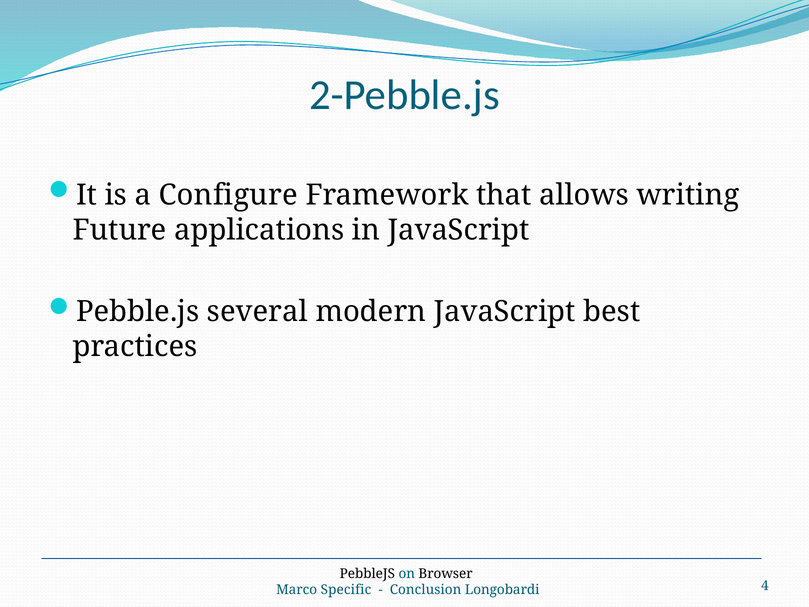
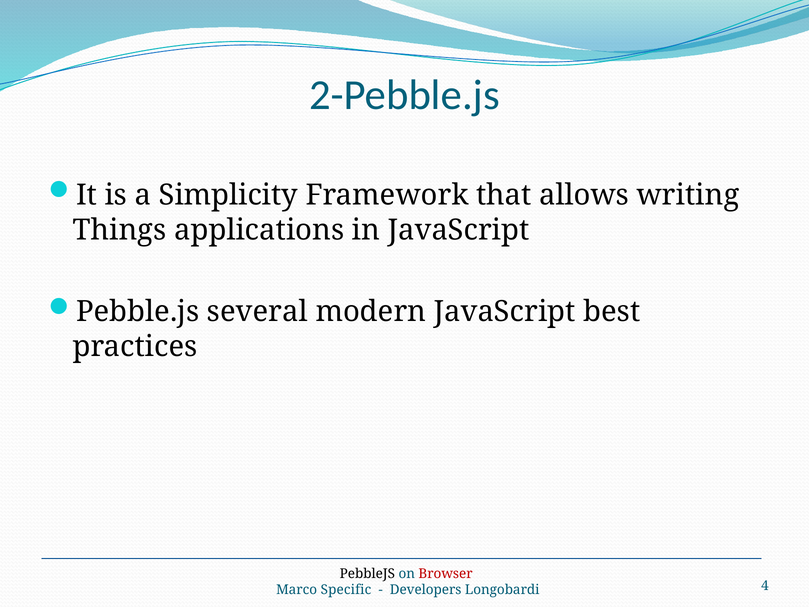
Configure: Configure -> Simplicity (228, 195)
Future: Future -> Things (120, 230)
Browser colour: black -> red (446, 574)
Conclusion: Conclusion -> Developers (426, 590)
